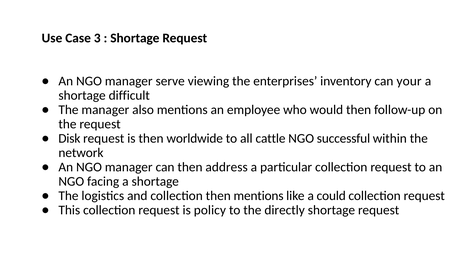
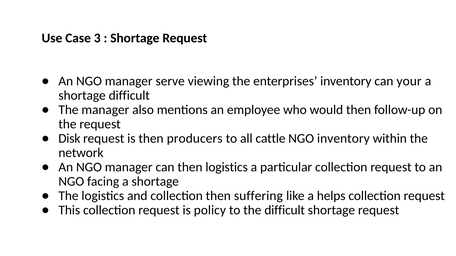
worldwide: worldwide -> producers (195, 139)
NGO successful: successful -> inventory (343, 139)
then address: address -> logistics (227, 168)
then mentions: mentions -> suffering (258, 196)
could: could -> helps (331, 196)
the directly: directly -> difficult (285, 211)
